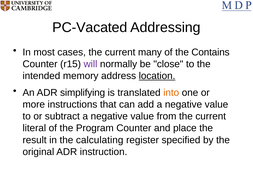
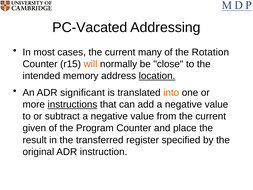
Contains: Contains -> Rotation (210, 52)
will colour: purple -> orange (90, 64)
simplifying: simplifying -> significant (83, 93)
instructions underline: none -> present (72, 104)
literal: literal -> given (34, 128)
calculating: calculating -> transferred (100, 140)
